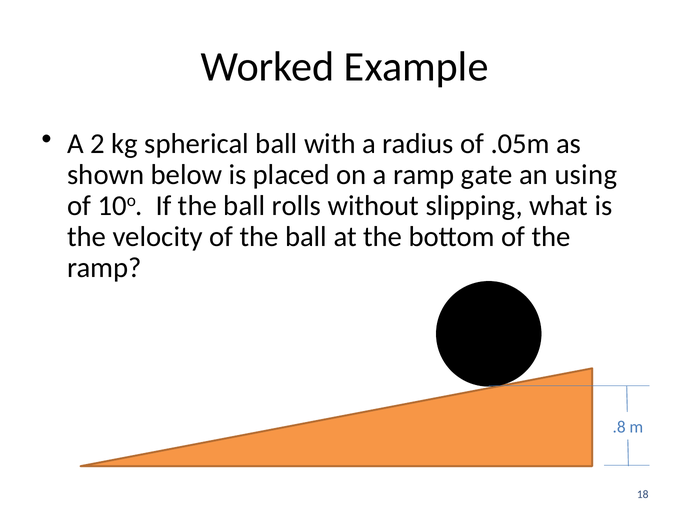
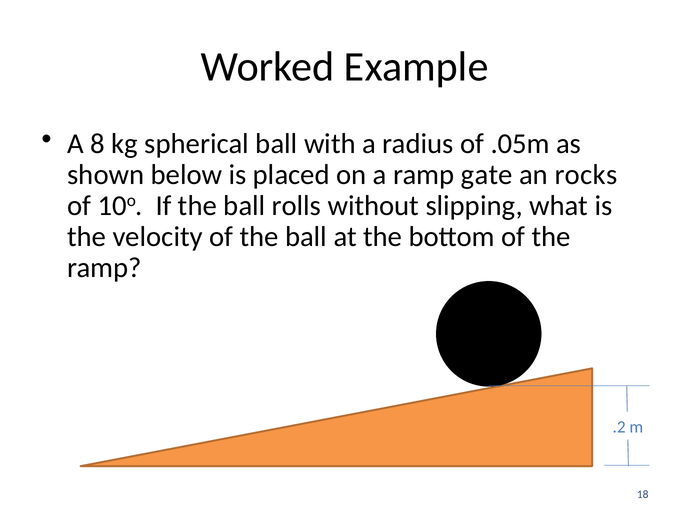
2: 2 -> 8 (98, 143)
using: using -> rocks (586, 175)
.8: .8 -> .2 (619, 426)
